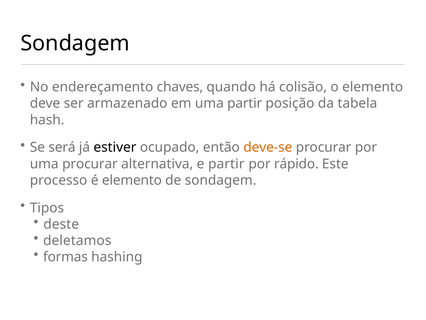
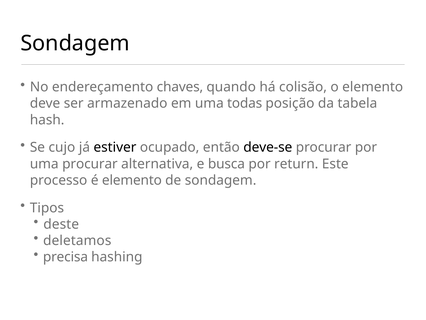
uma partir: partir -> todas (245, 103)
será: será -> cujo (62, 147)
deve-se colour: orange -> black (268, 147)
e partir: partir -> busca (226, 164)
rápido: rápido -> return (296, 164)
formas: formas -> precisa (65, 257)
